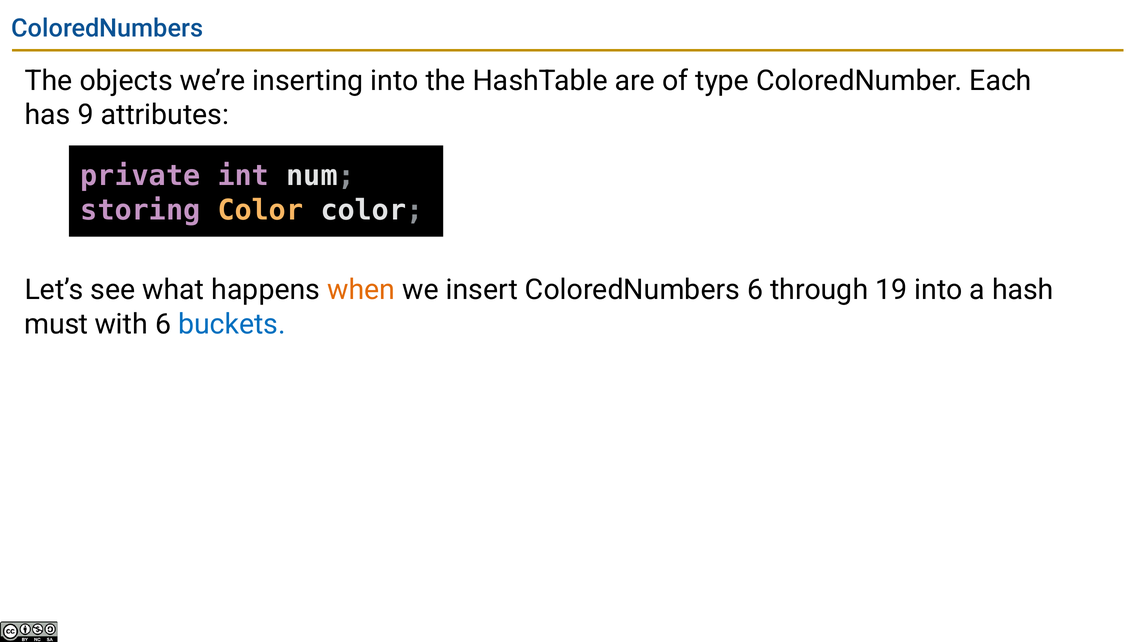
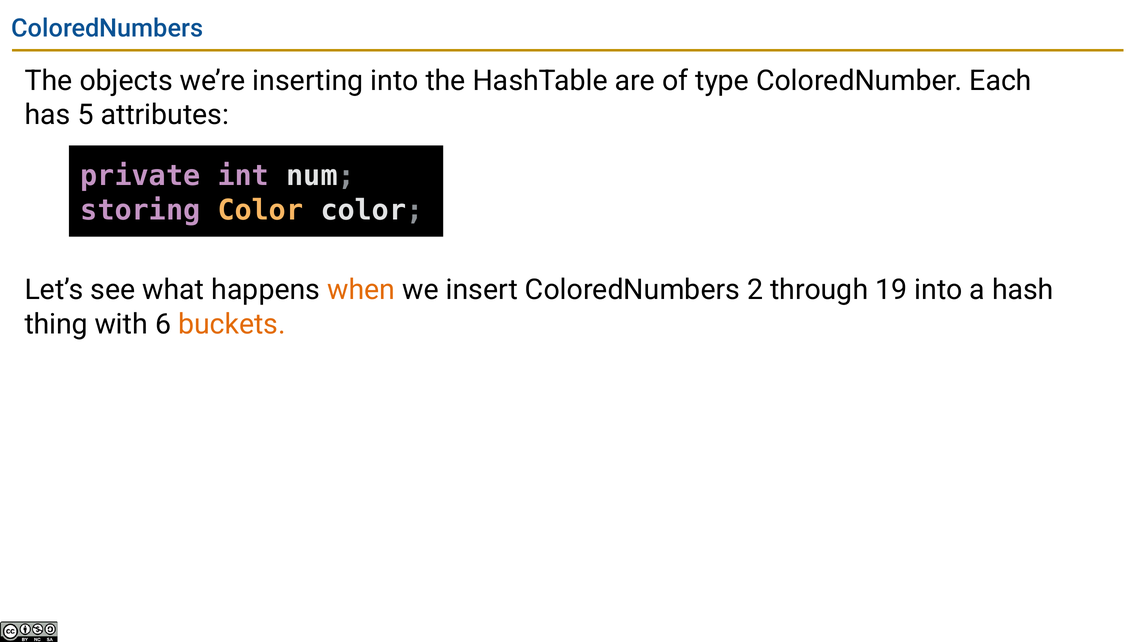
9: 9 -> 5 (86, 115)
ColoredNumbers 6: 6 -> 2 (755, 290)
must: must -> thing (56, 324)
buckets colour: blue -> orange (232, 324)
